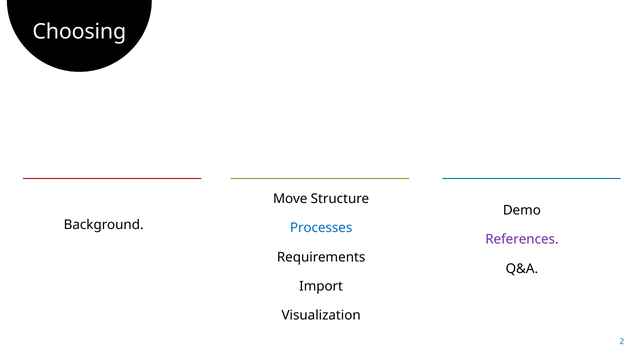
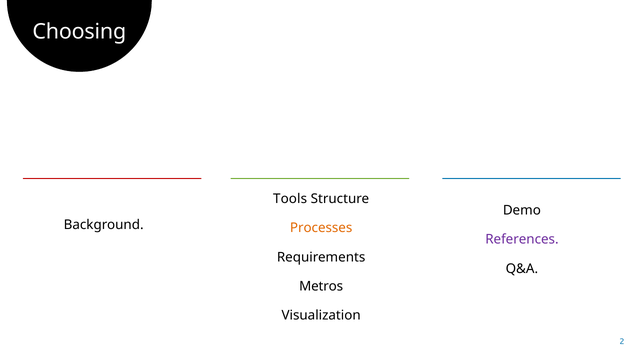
Move: Move -> Tools (290, 199)
Processes colour: blue -> orange (321, 228)
Import: Import -> Metros (321, 287)
